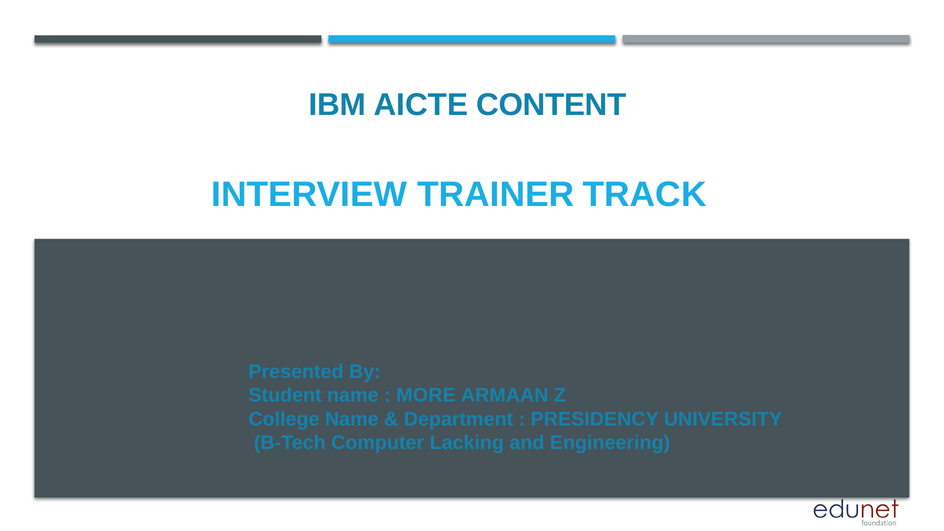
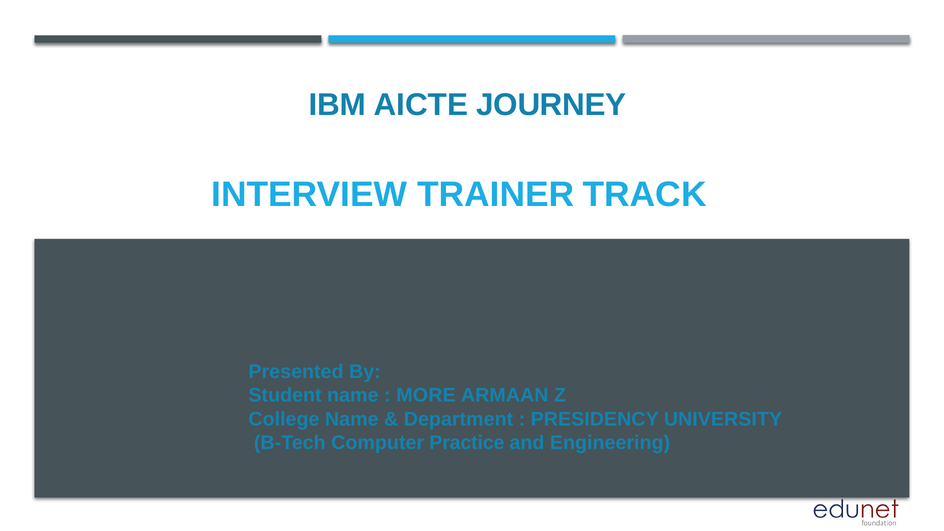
CONTENT: CONTENT -> JOURNEY (551, 105)
Lacking: Lacking -> Practice (467, 443)
